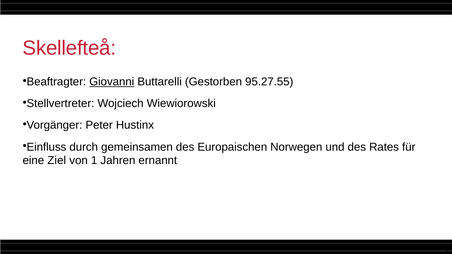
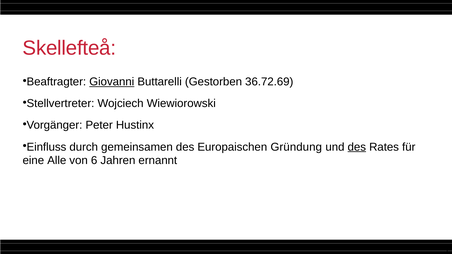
95.27.55: 95.27.55 -> 36.72.69 (269, 82)
Norwegen: Norwegen -> Gründung (296, 147)
des underline: none -> present (357, 147)
Ziel: Ziel -> Alle (57, 161)
1: 1 -> 6 (94, 161)
